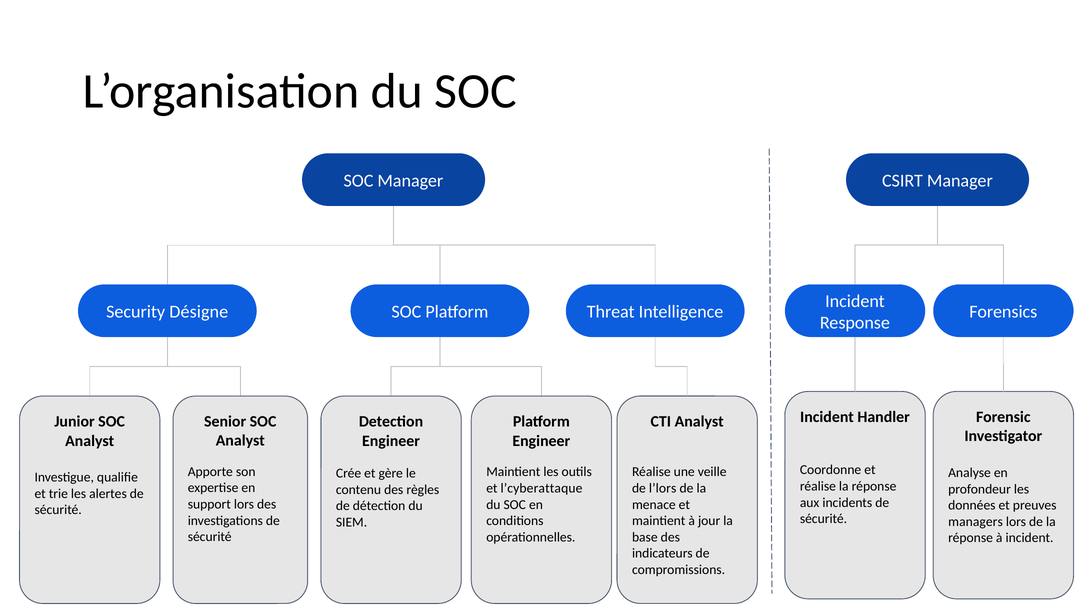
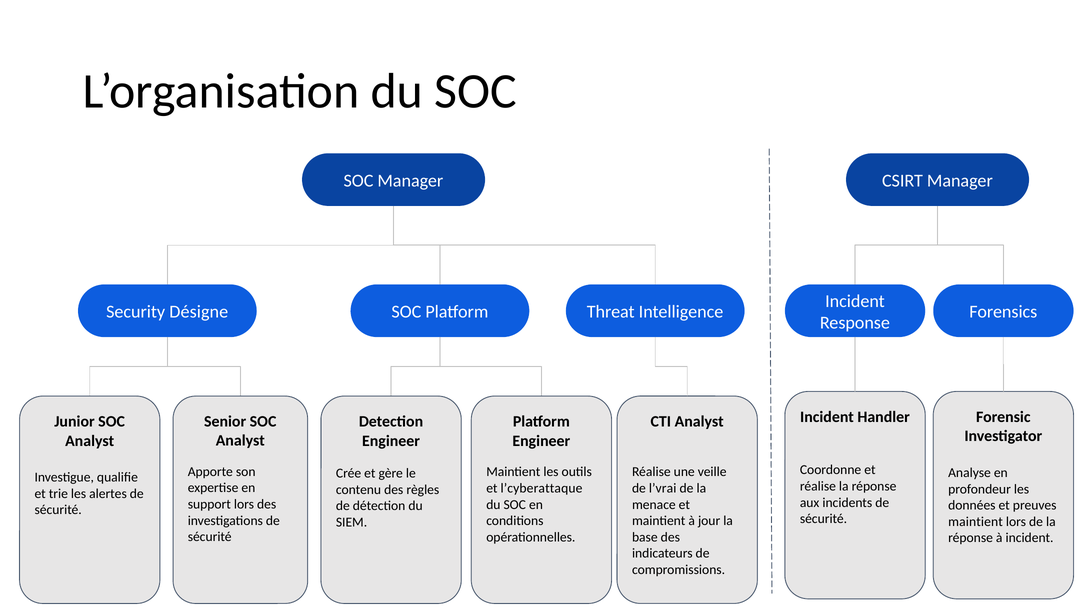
l’lors: l’lors -> l’vrai (663, 488)
managers: managers -> maintient (976, 522)
